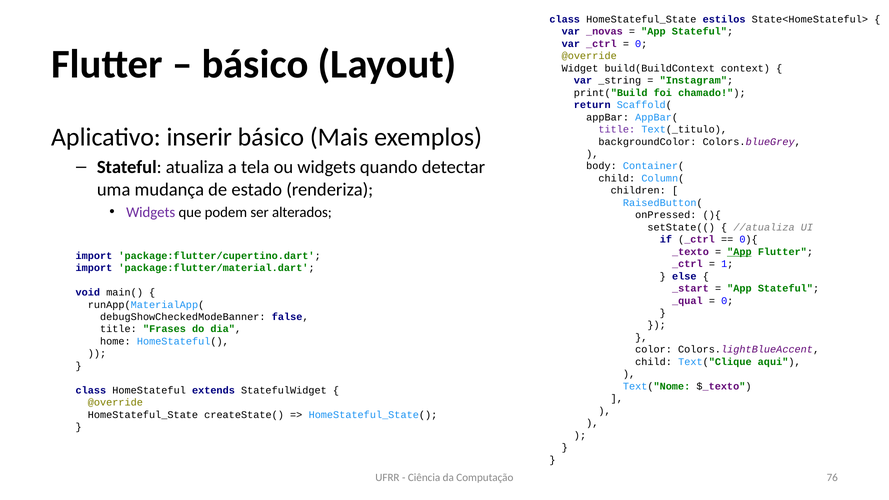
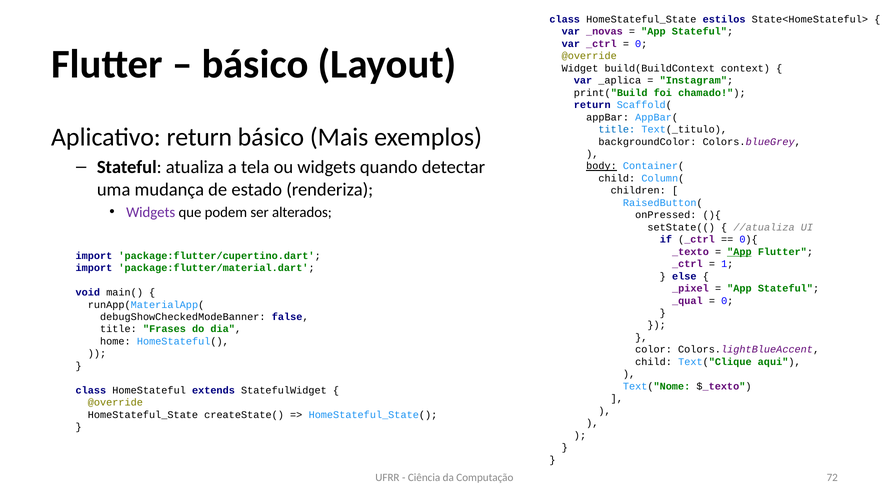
_string: _string -> _aplica (620, 81)
title colour: purple -> blue (617, 129)
Aplicativo inserir: inserir -> return (199, 137)
body underline: none -> present (601, 166)
_start: _start -> _pixel (690, 288)
76: 76 -> 72 (832, 477)
